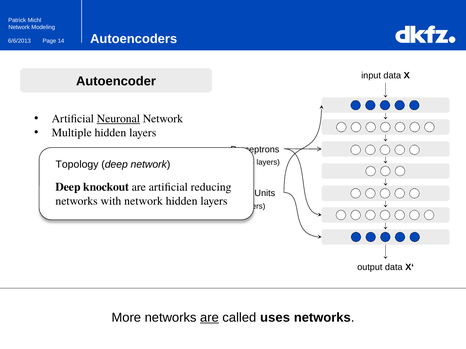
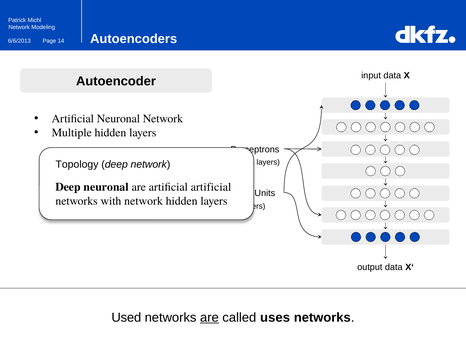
Neuronal underline: present -> none (118, 119)
Deep knockout: knockout -> neuronal (106, 187)
artificial reducing: reducing -> artificial (211, 187)
More: More -> Used (126, 318)
